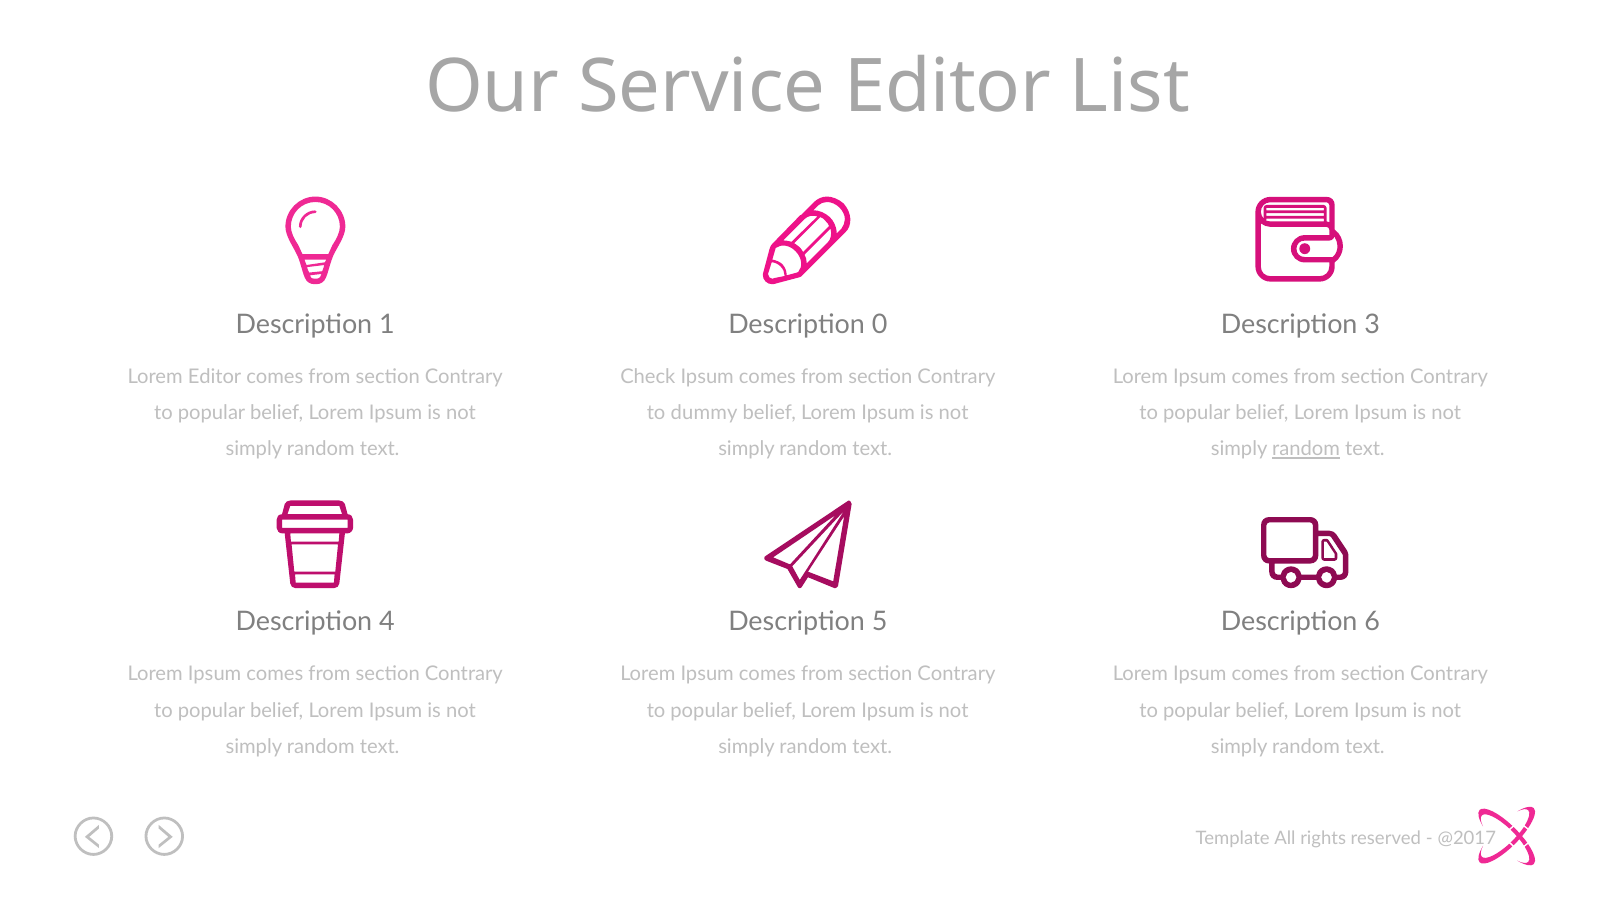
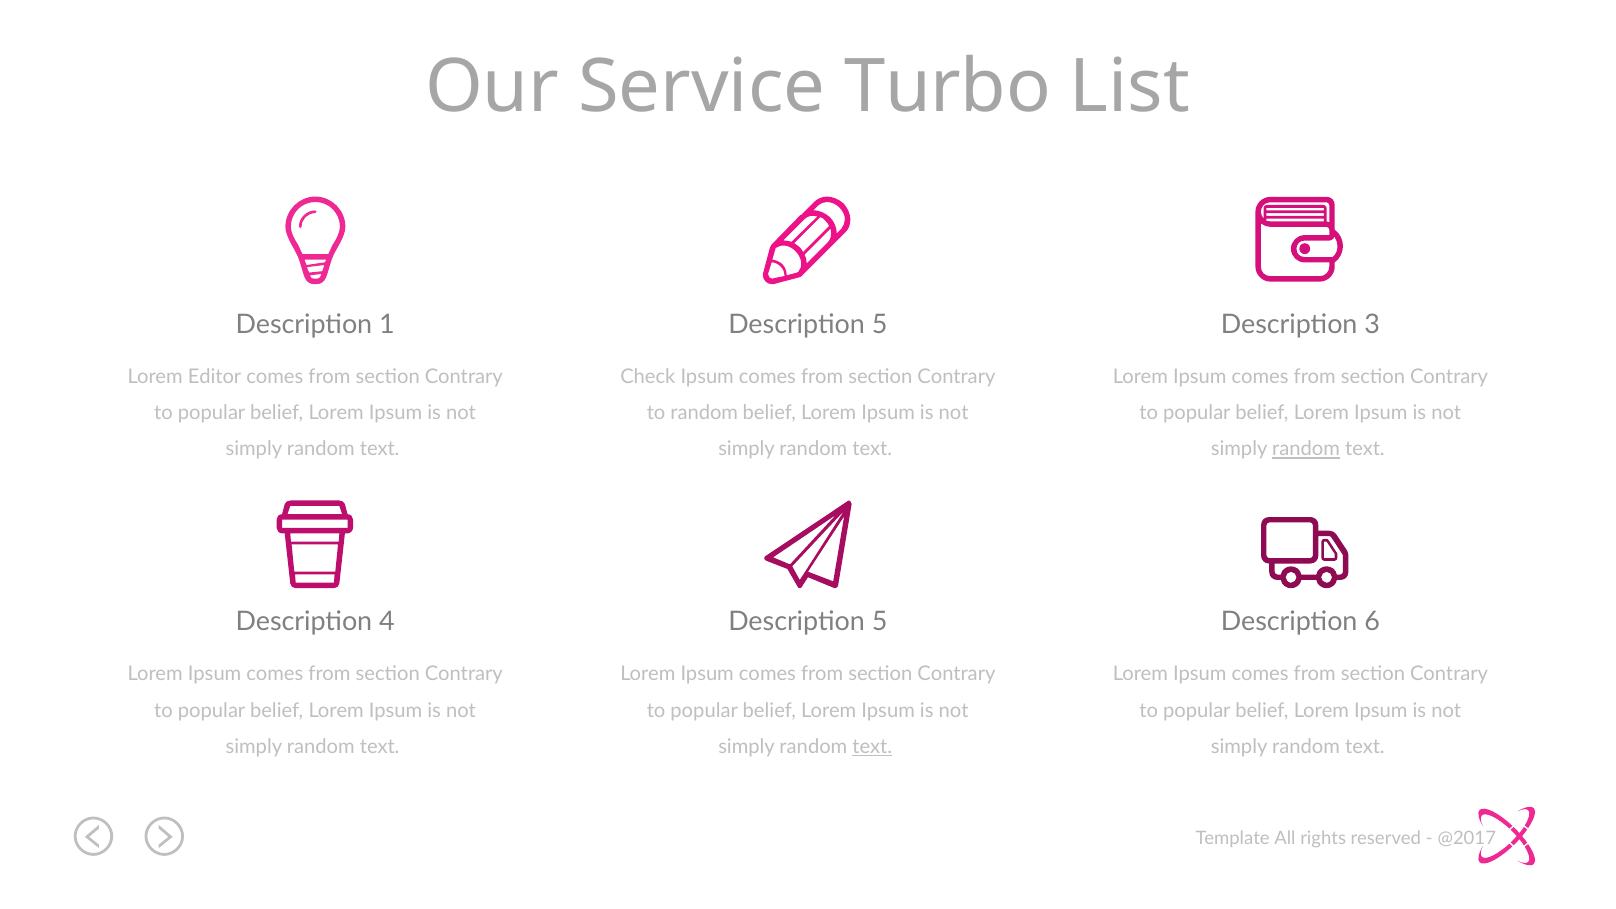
Service Editor: Editor -> Turbo (948, 87)
0: 0 -> 5 (880, 324)
to dummy: dummy -> random (704, 413)
text underline: none -> present (872, 747)
